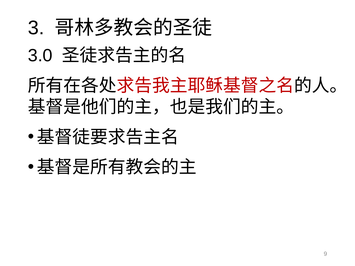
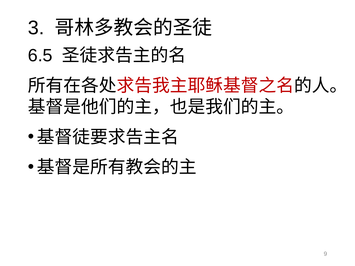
3.0: 3.0 -> 6.5 (40, 56)
